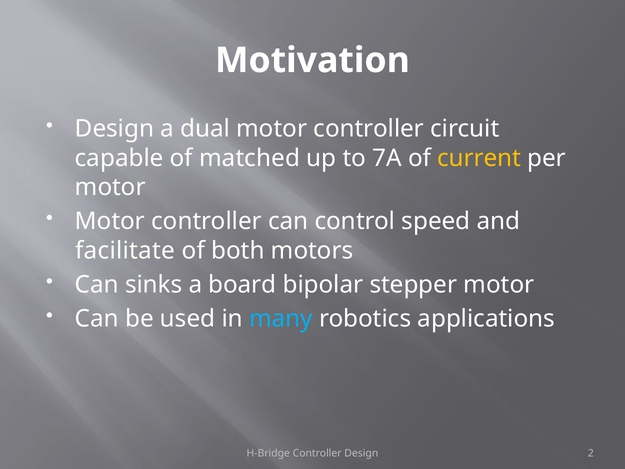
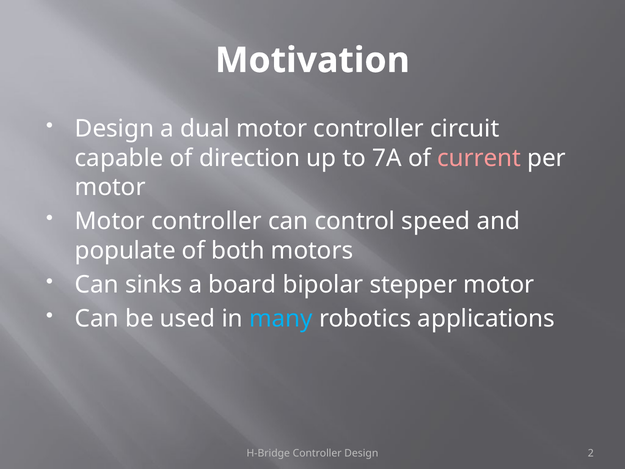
matched: matched -> direction (250, 158)
current colour: yellow -> pink (479, 158)
facilitate: facilitate -> populate (125, 250)
